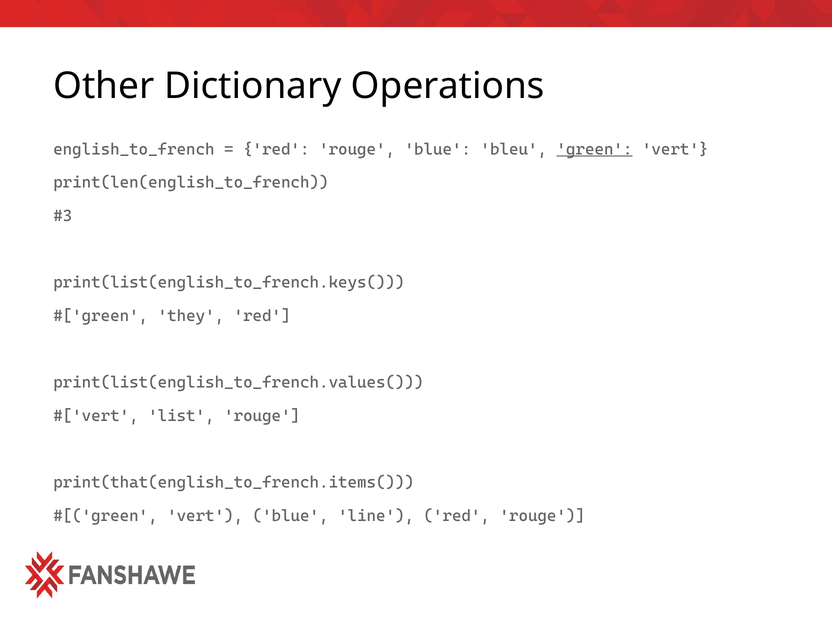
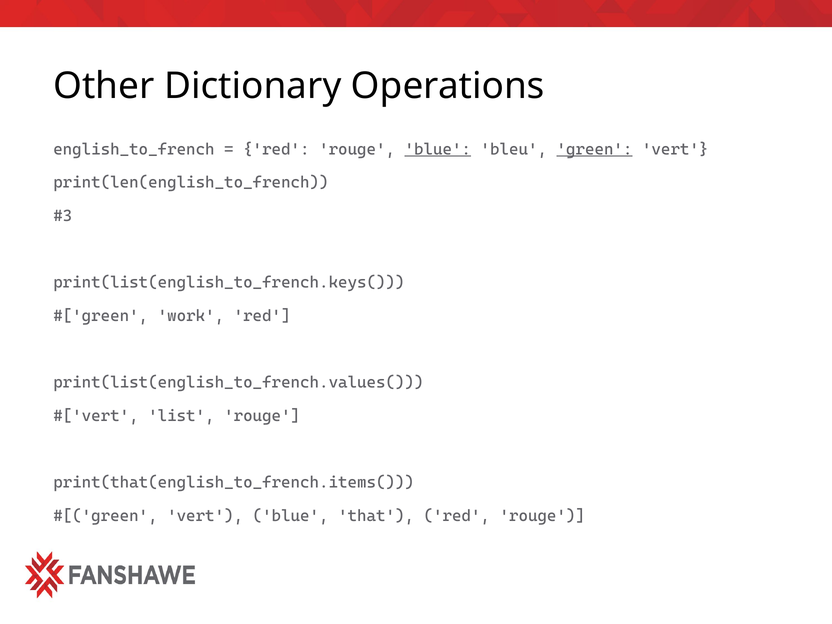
blue underline: none -> present (438, 149)
they: they -> work (191, 316)
line: line -> that (376, 516)
